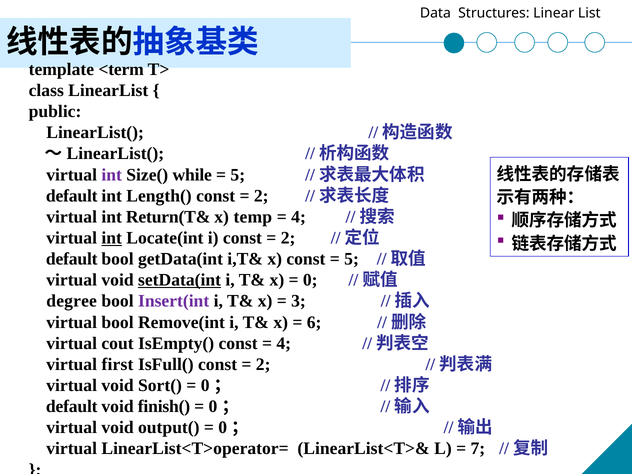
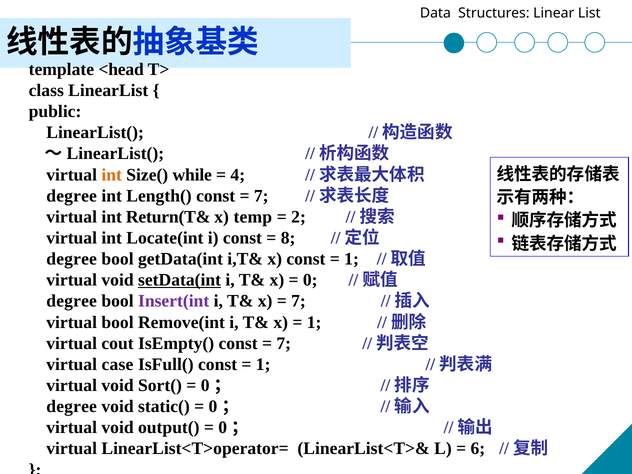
<term: <term -> <head (121, 69)
int colour: purple -> orange (112, 175)
5: 5 -> 4 (238, 175)
default: default -> degree (72, 196)
2: 2 -> 7 (261, 196)
4: 4 -> 2 (299, 217)
int underline: present -> none (112, 238)
2: 2 -> 8 (288, 238)
default: default -> degree (72, 259)
5: 5 -> 1 (352, 259)
3: 3 -> 7 (299, 301)
6: 6 -> 1 (314, 322)
4: 4 -> 7 (284, 343)
first: first -> case (117, 364)
2: 2 -> 1 (263, 364)
default: default -> degree (72, 407)
finish(: finish( -> static( (164, 407)
7: 7 -> 6 (478, 449)
